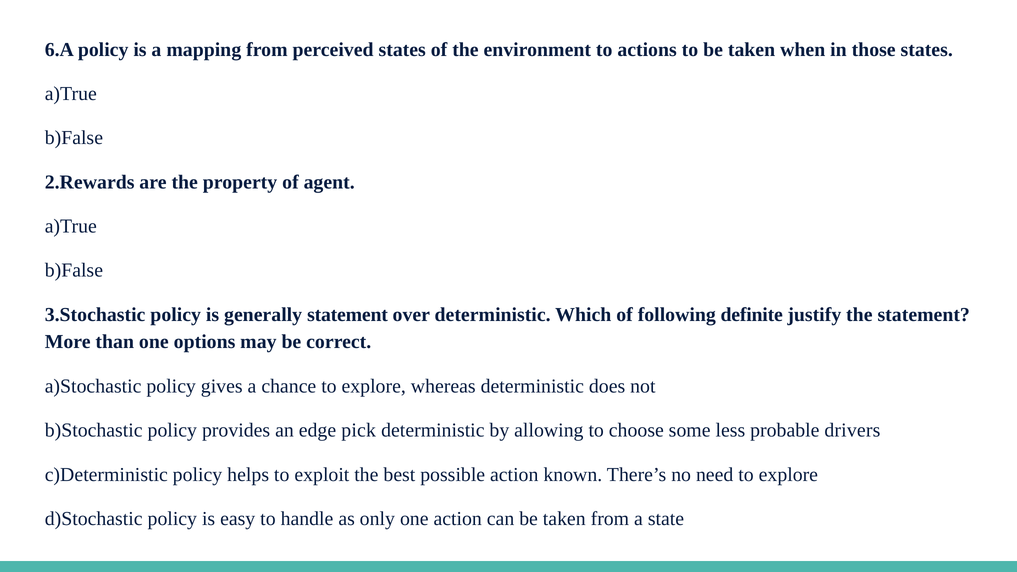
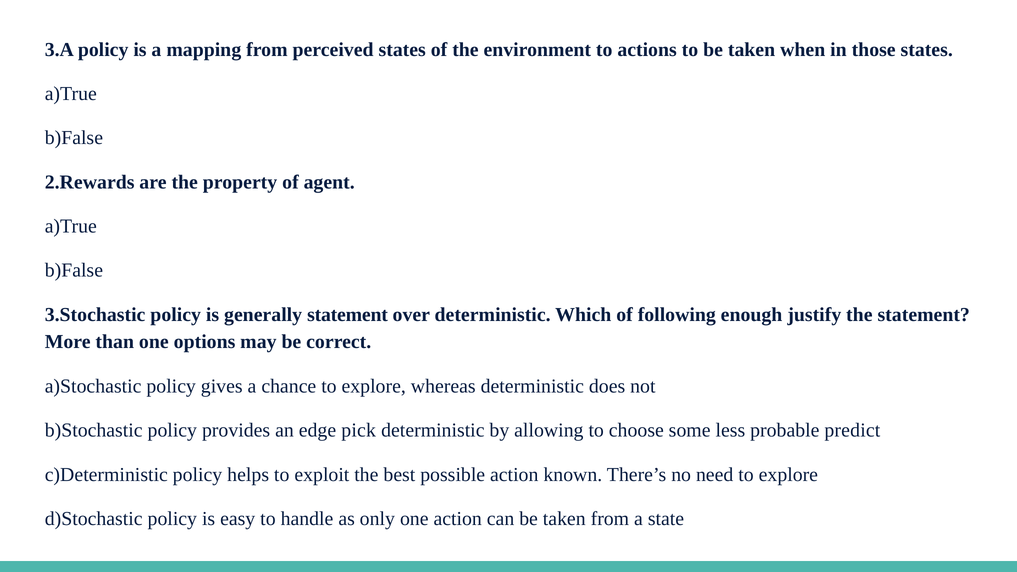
6.A: 6.A -> 3.A (59, 49)
definite: definite -> enough (752, 315)
drivers: drivers -> predict (852, 430)
